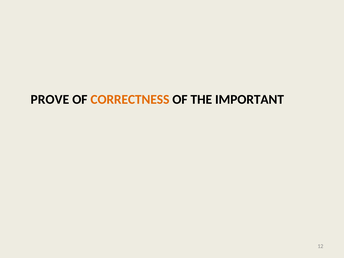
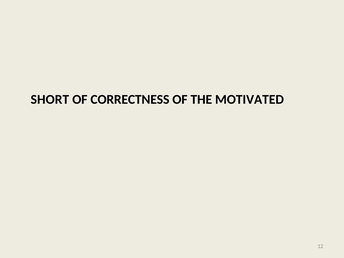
PROVE: PROVE -> SHORT (50, 100)
CORRECTNESS colour: orange -> black (130, 100)
IMPORTANT: IMPORTANT -> MOTIVATED (249, 100)
